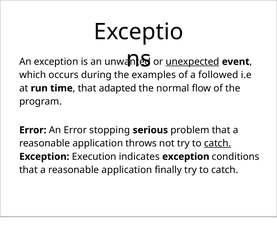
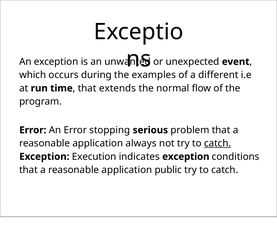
unexpected underline: present -> none (192, 62)
followed: followed -> different (218, 75)
adapted: adapted -> extends (117, 88)
throws: throws -> always (141, 143)
finally: finally -> public (168, 170)
